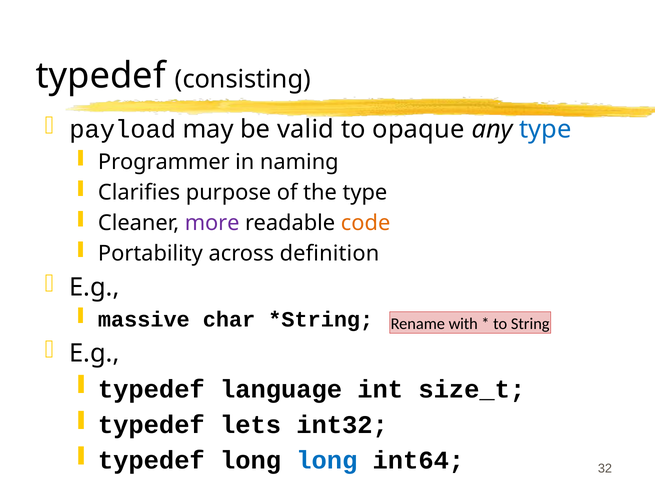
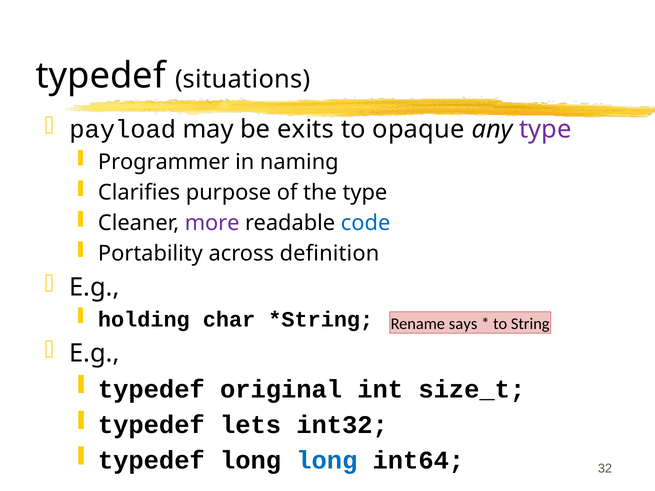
consisting: consisting -> situations (243, 79)
valid: valid -> exits (306, 130)
type colour: blue -> purple (545, 130)
code colour: orange -> blue (366, 223)
massive: massive -> holding (144, 320)
with: with -> says (463, 324)
language: language -> original (281, 389)
